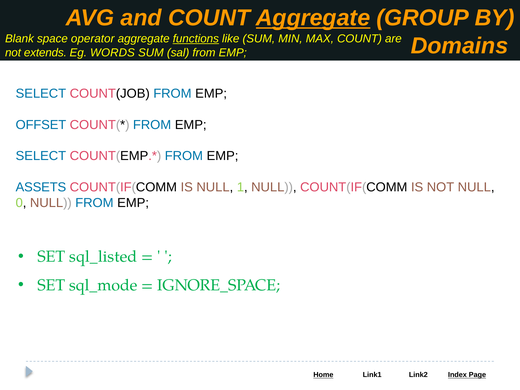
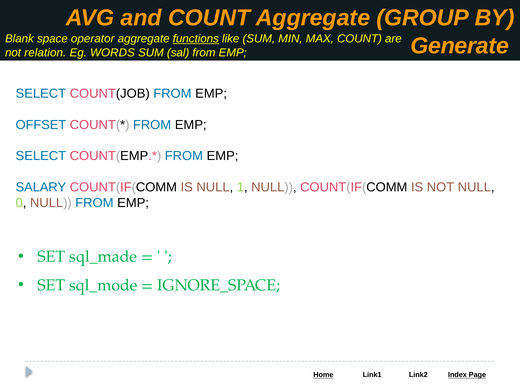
Aggregate underline: present -> none (313, 18)
Domains: Domains -> Generate (460, 46)
extends: extends -> relation (45, 53)
ASSETS: ASSETS -> SALARY (41, 187)
sql_listed: sql_listed -> sql_made (103, 257)
